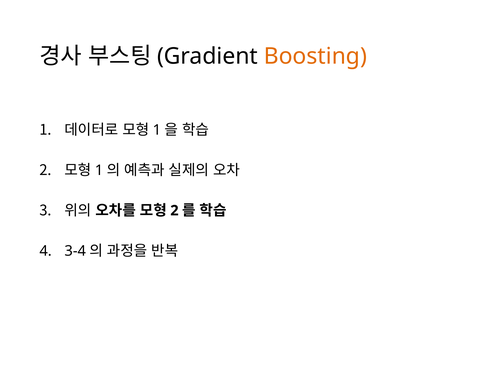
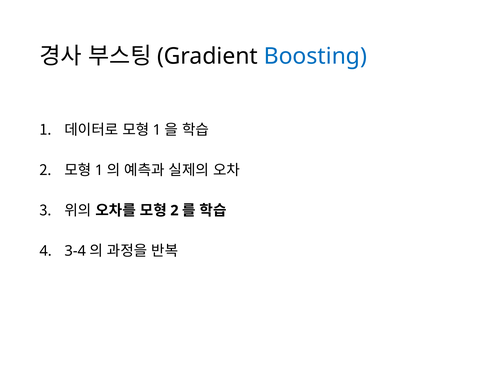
Boosting colour: orange -> blue (315, 56)
